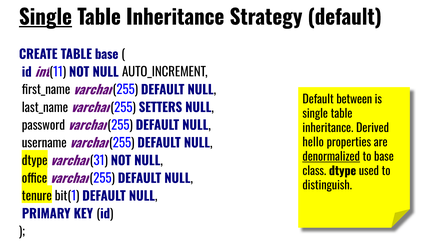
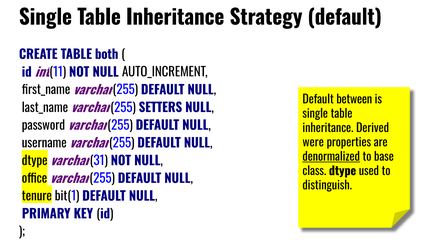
Single underline: present -> none (45, 18)
TABLE base: base -> both (107, 55)
hello: hello -> were (313, 142)
